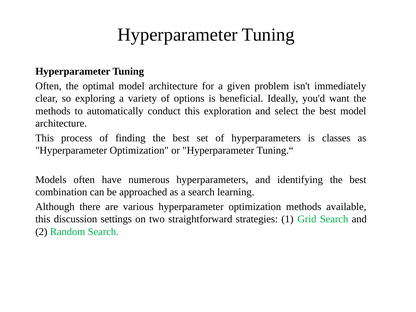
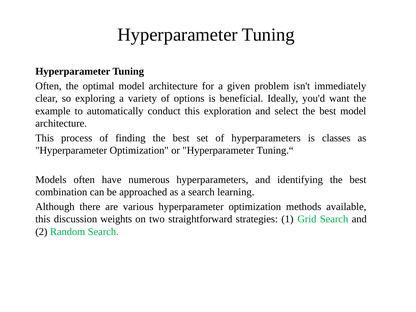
methods: methods -> example (53, 111)
settings: settings -> weights (116, 219)
